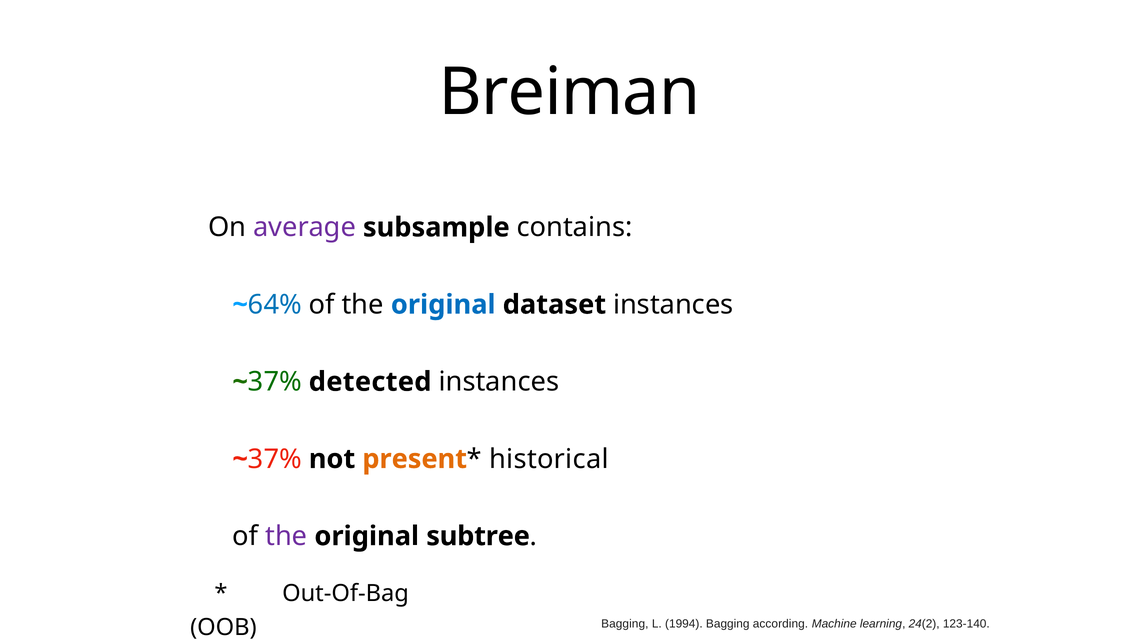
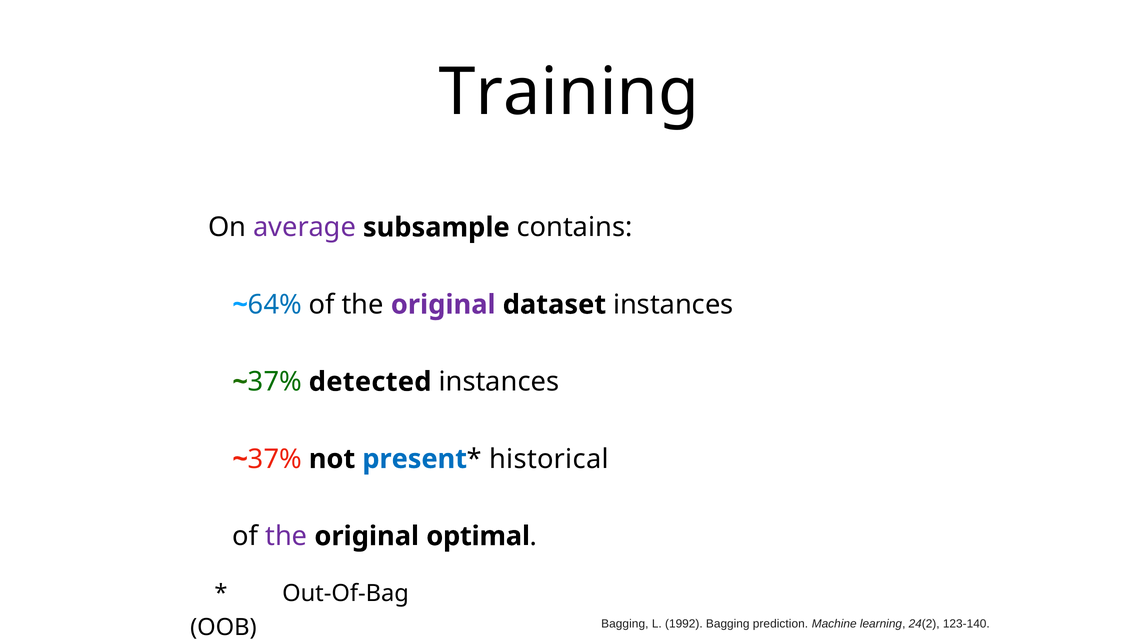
Breiman: Breiman -> Training (569, 92)
original colour: blue -> purple (443, 305)
present colour: orange -> blue (415, 459)
subtree: subtree -> optimal (478, 536)
1994: 1994 -> 1992 (684, 624)
according: according -> prediction (780, 624)
